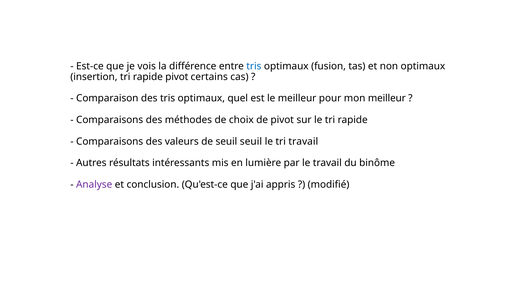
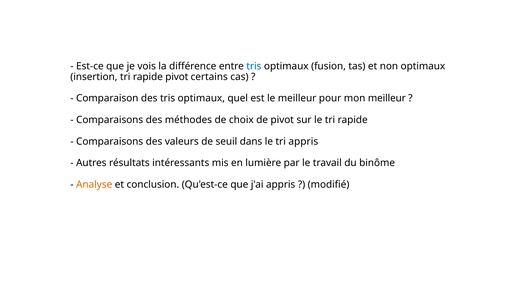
seuil seuil: seuil -> dans (251, 141)
tri travail: travail -> appris (303, 141)
Analyse colour: purple -> orange (94, 184)
